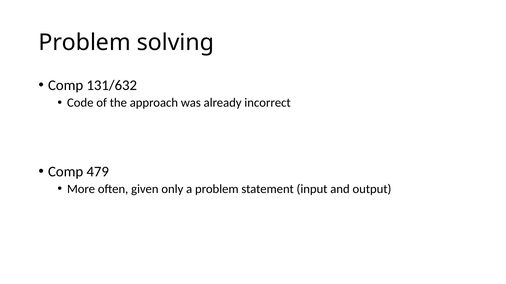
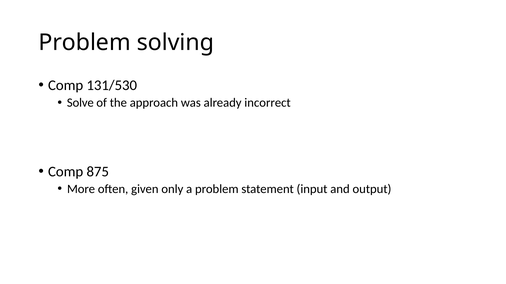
131/632: 131/632 -> 131/530 (112, 86)
Code: Code -> Solve (80, 103)
479: 479 -> 875 (98, 172)
